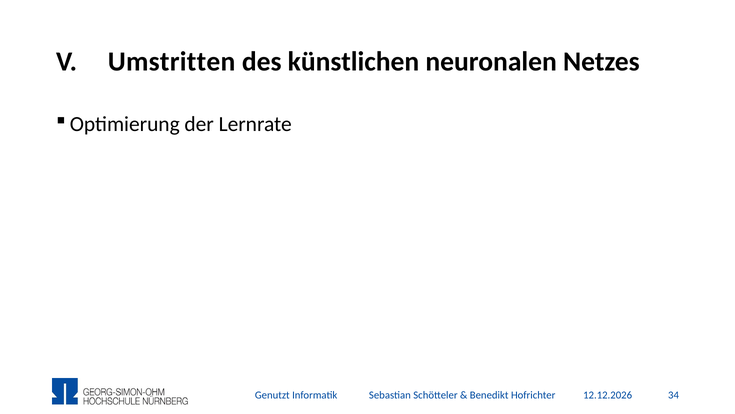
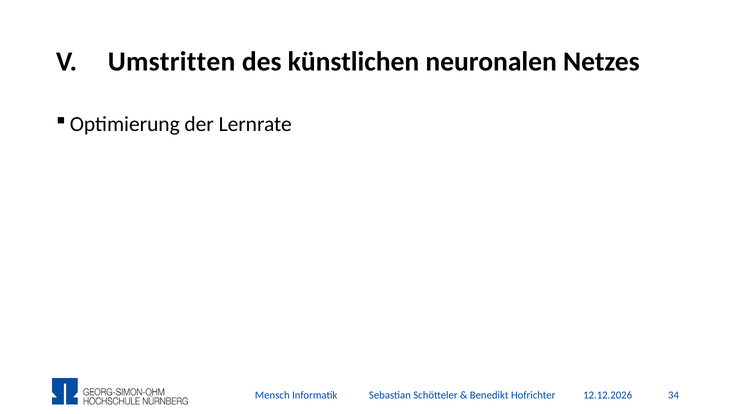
Genutzt: Genutzt -> Mensch (272, 395)
